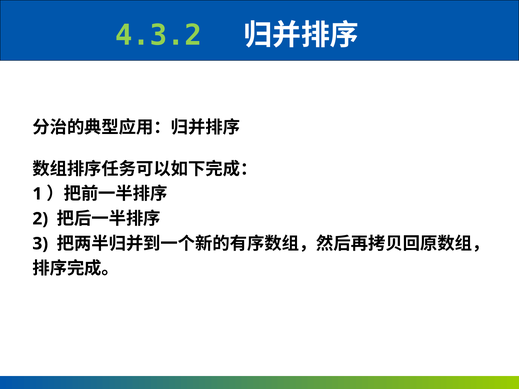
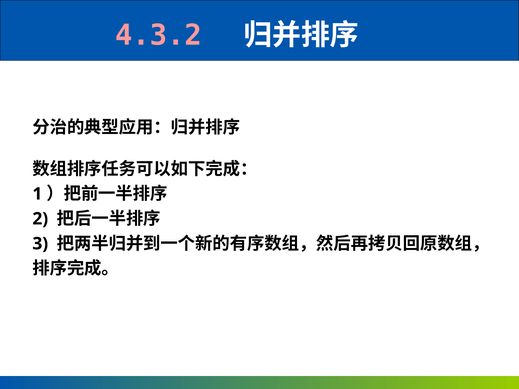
4.3.2 colour: light green -> pink (159, 35)
